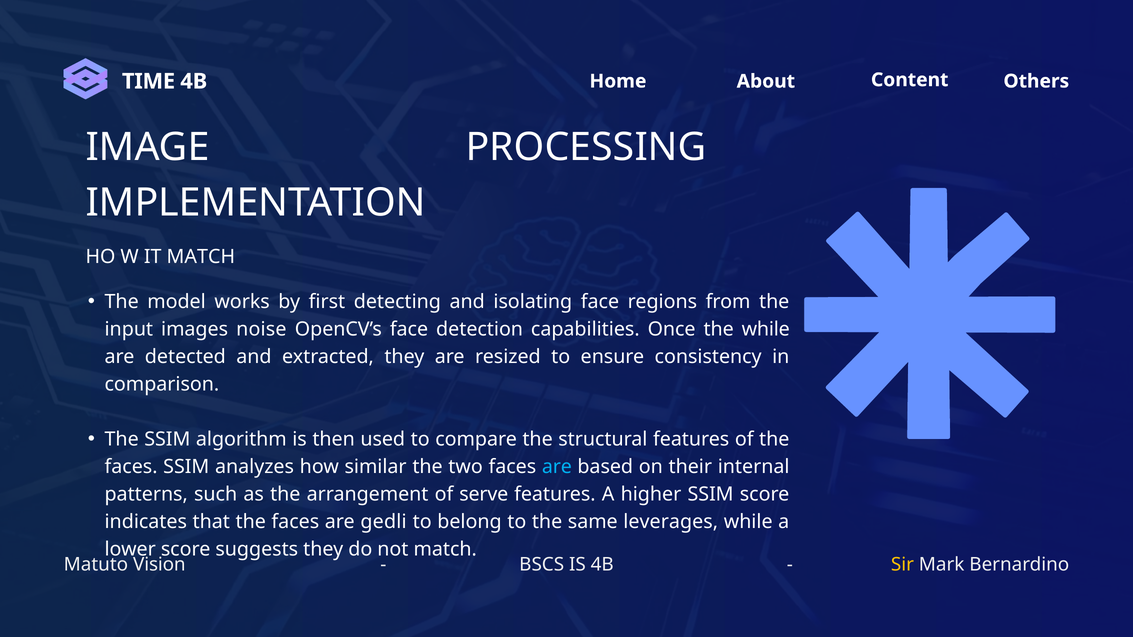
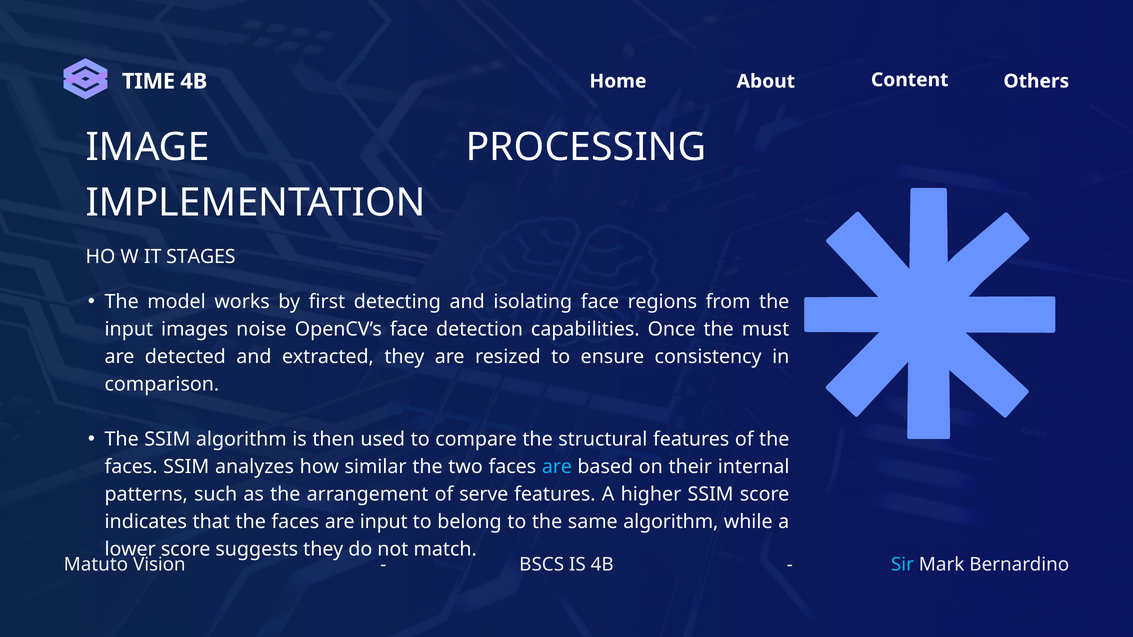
IT MATCH: MATCH -> STAGES (201, 257)
the while: while -> must (766, 330)
are gedli: gedli -> input (384, 522)
same leverages: leverages -> algorithm (671, 522)
Sir colour: yellow -> light blue (902, 565)
